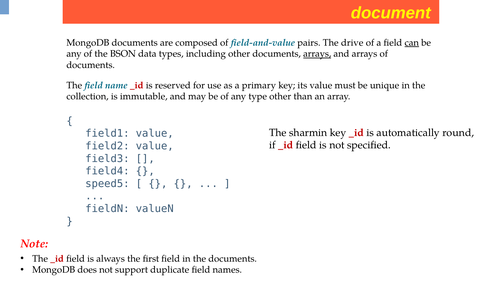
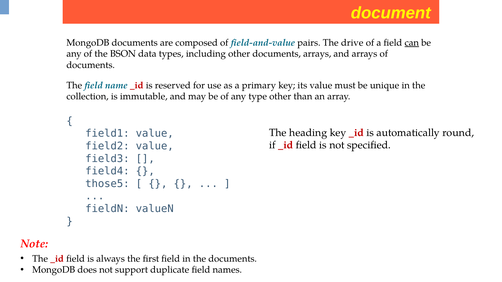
arrays underline: present -> none (317, 54)
sharmin: sharmin -> heading (308, 133)
speed5: speed5 -> those5 (107, 184)
